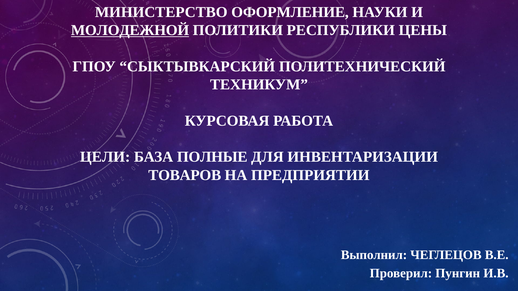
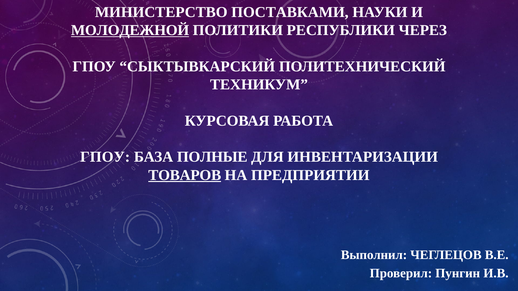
ОФОРМЛЕНИЕ: ОФОРМЛЕНИЕ -> ПОСТАВКАМИ (290, 12)
ЦЕНЫ: ЦЕНЫ -> ЧЕРЕЗ (423, 30)
ЦЕЛИ: ЦЕЛИ -> ГПОУ (105, 157)
ТОВАРОВ underline: none -> present (185, 175)
